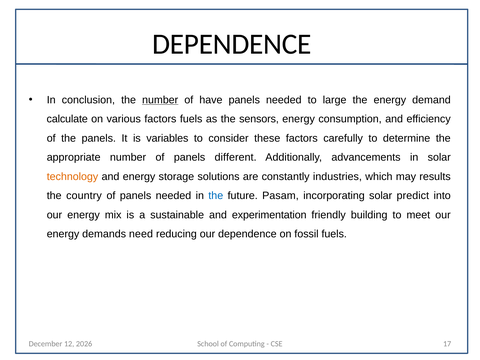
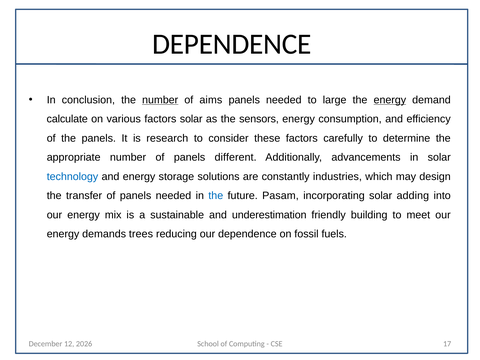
have: have -> aims (211, 100)
energy underline: none -> present (390, 100)
factors fuels: fuels -> solar (191, 119)
variables: variables -> research (167, 138)
technology colour: orange -> blue (72, 177)
results: results -> design (435, 177)
country: country -> transfer (84, 196)
predict: predict -> adding (413, 196)
experimentation: experimentation -> underestimation (269, 215)
need: need -> trees (141, 234)
